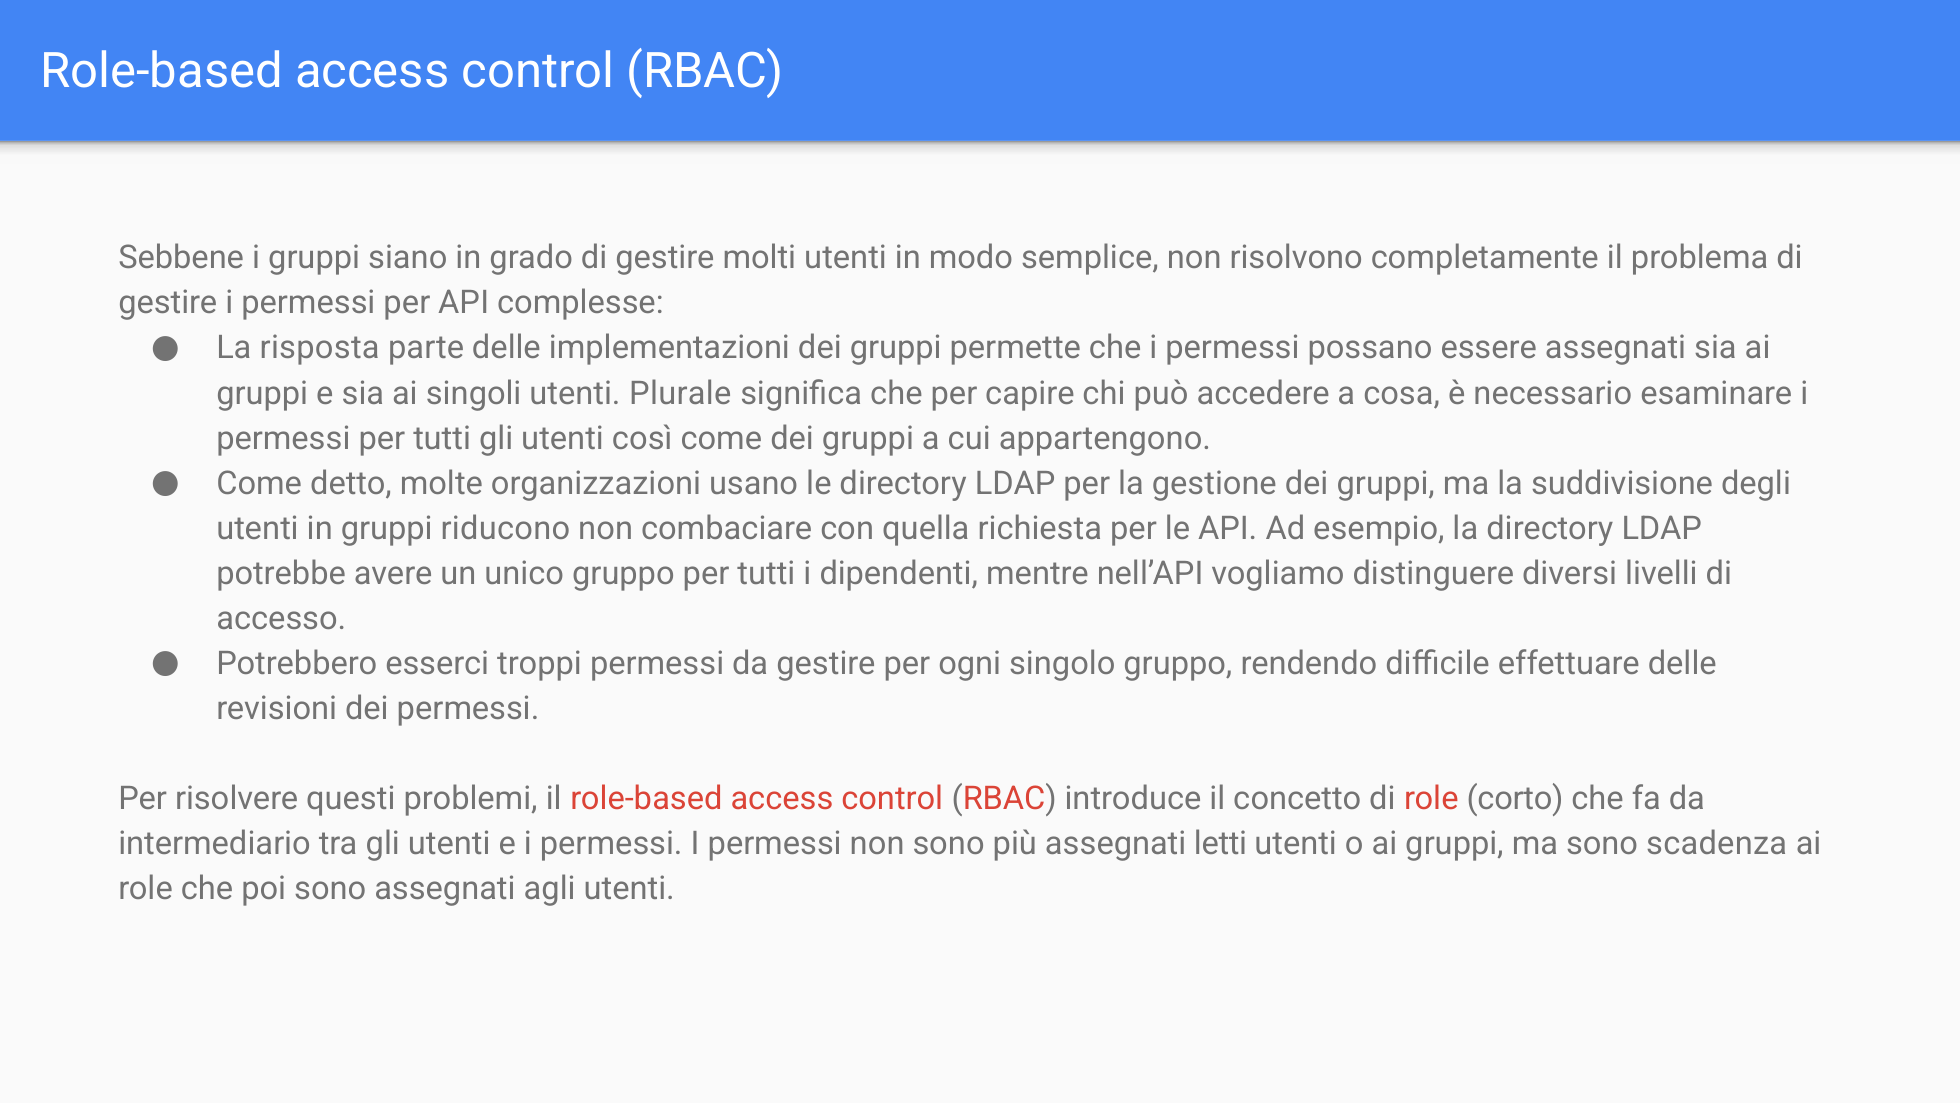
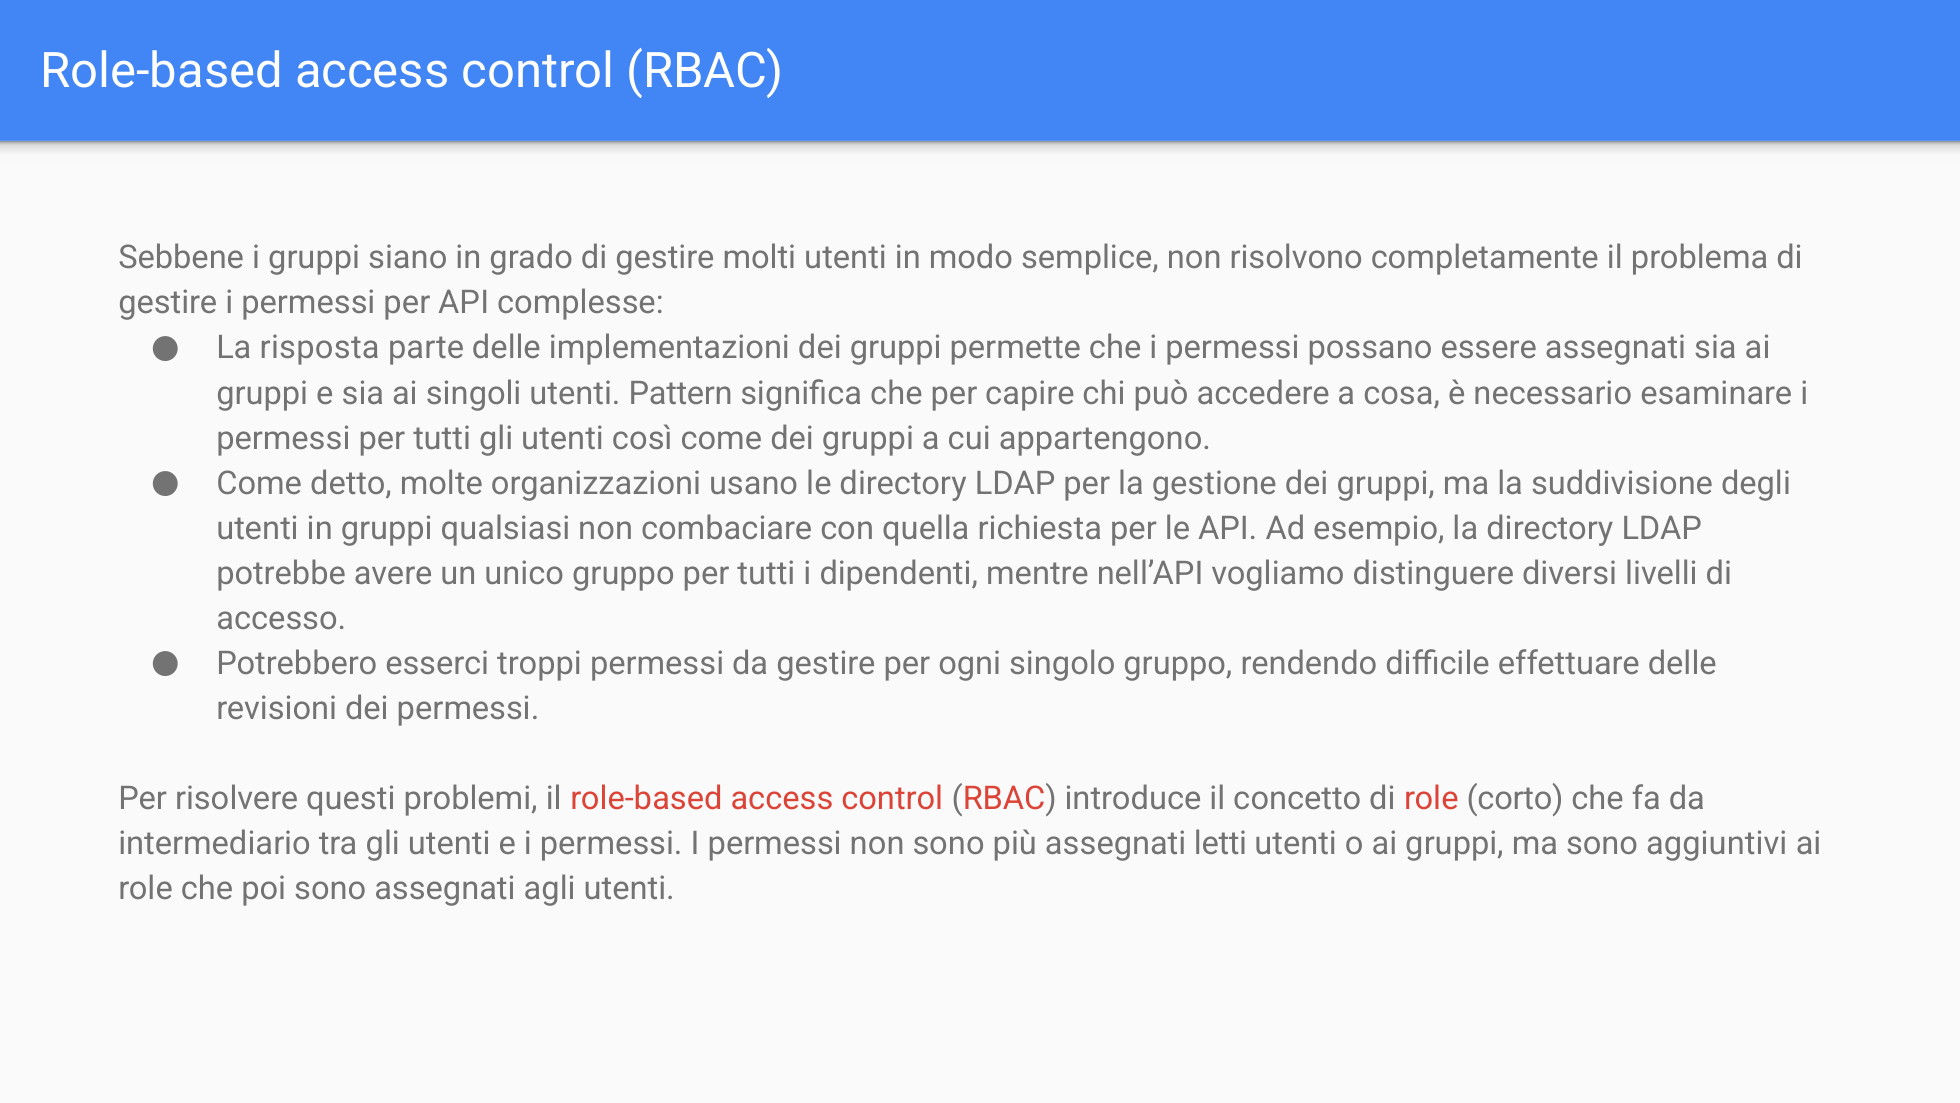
Plurale: Plurale -> Pattern (681, 393)
riducono: riducono -> qualsiasi (506, 528)
scadenza: scadenza -> aggiuntivi (1717, 844)
